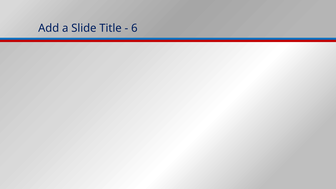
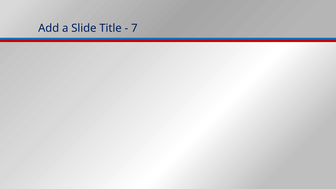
6: 6 -> 7 (134, 28)
